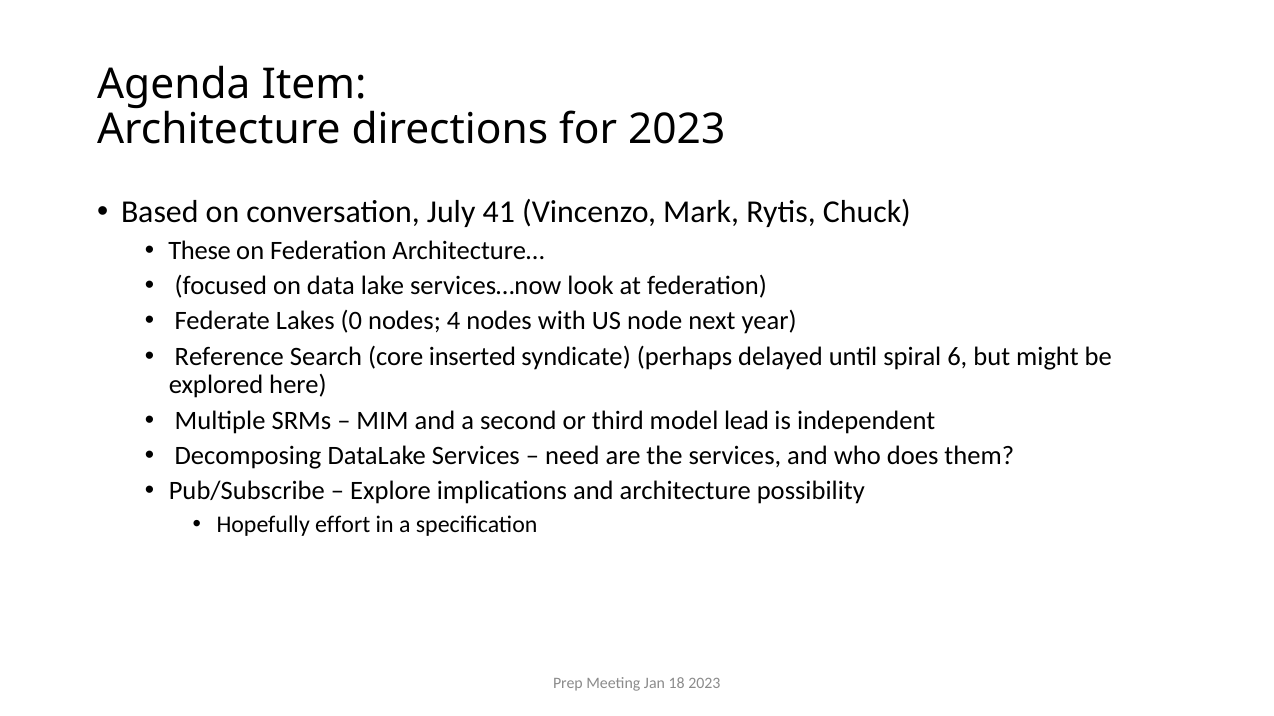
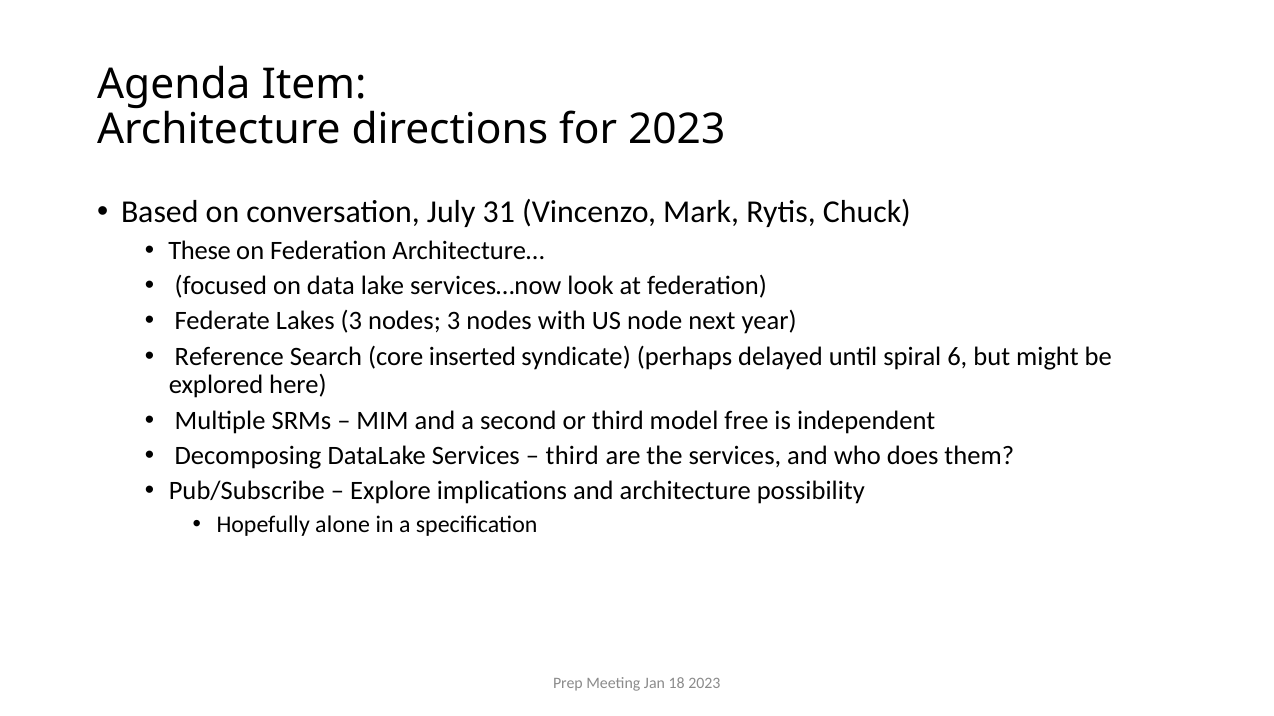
41: 41 -> 31 (499, 213)
Lakes 0: 0 -> 3 (351, 321)
nodes 4: 4 -> 3 (454, 321)
lead: lead -> free (746, 421)
need: need -> third (572, 456)
effort: effort -> alone (343, 525)
